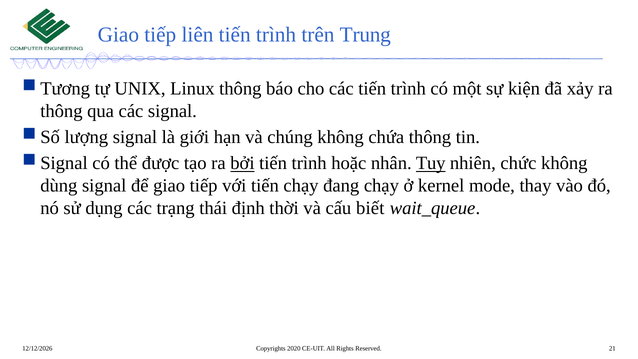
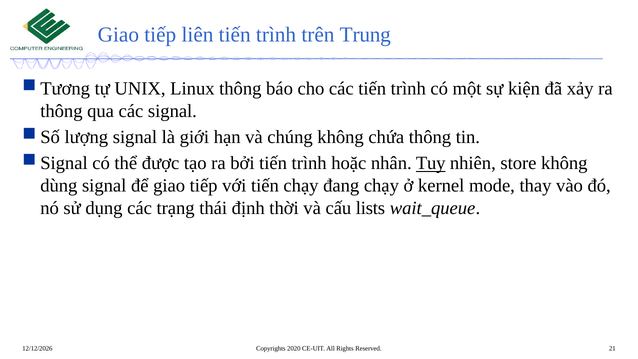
bởi underline: present -> none (242, 163)
chức: chức -> store (518, 163)
biết: biết -> lists (370, 208)
